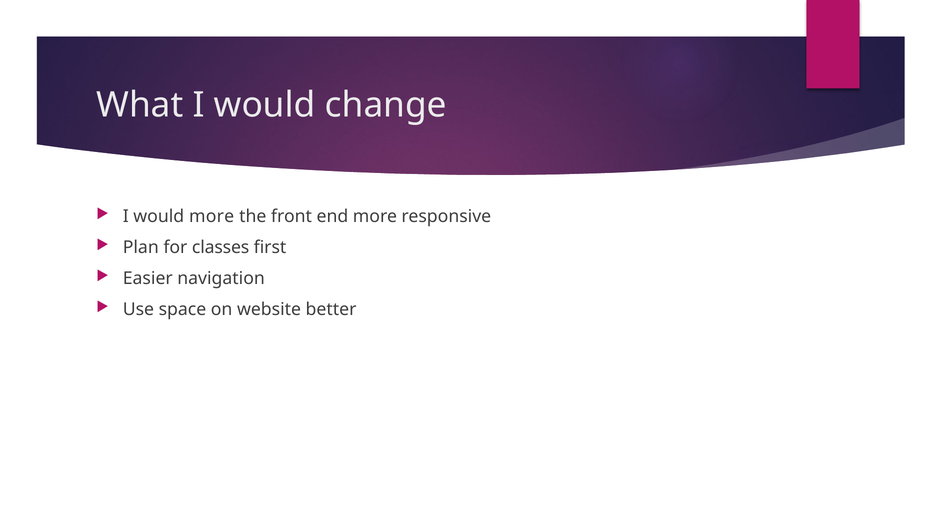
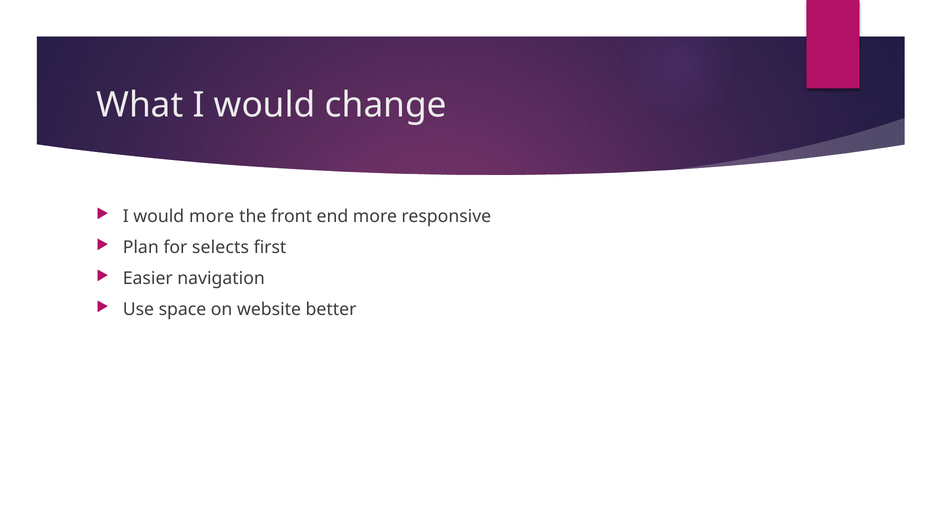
classes: classes -> selects (220, 248)
